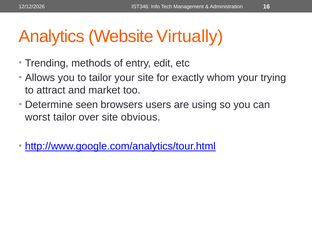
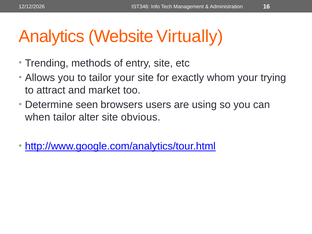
entry edit: edit -> site (163, 63)
worst: worst -> when (38, 117)
over: over -> alter (89, 117)
